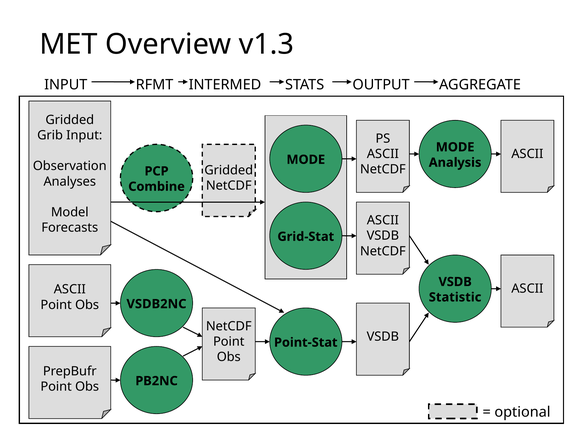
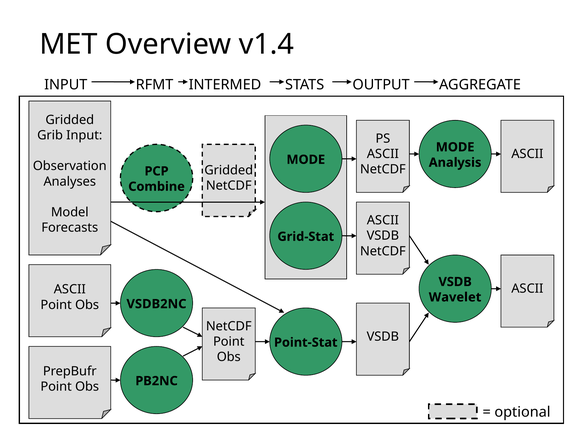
v1.3: v1.3 -> v1.4 (266, 44)
Statistic: Statistic -> Wavelet (455, 298)
